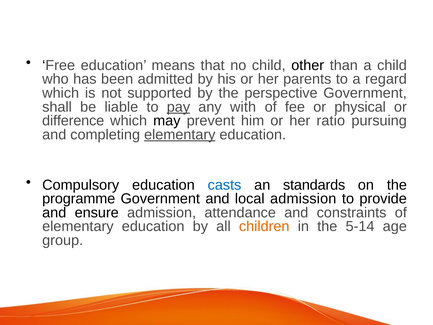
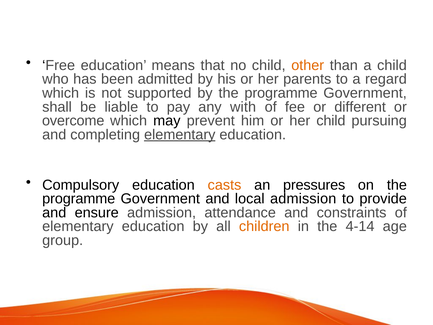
other colour: black -> orange (308, 65)
by the perspective: perspective -> programme (281, 93)
pay underline: present -> none (178, 107)
physical: physical -> different (360, 107)
difference: difference -> overcome (73, 121)
her ratio: ratio -> child (331, 121)
casts colour: blue -> orange (224, 185)
standards: standards -> pressures (314, 185)
5-14: 5-14 -> 4-14 (360, 226)
